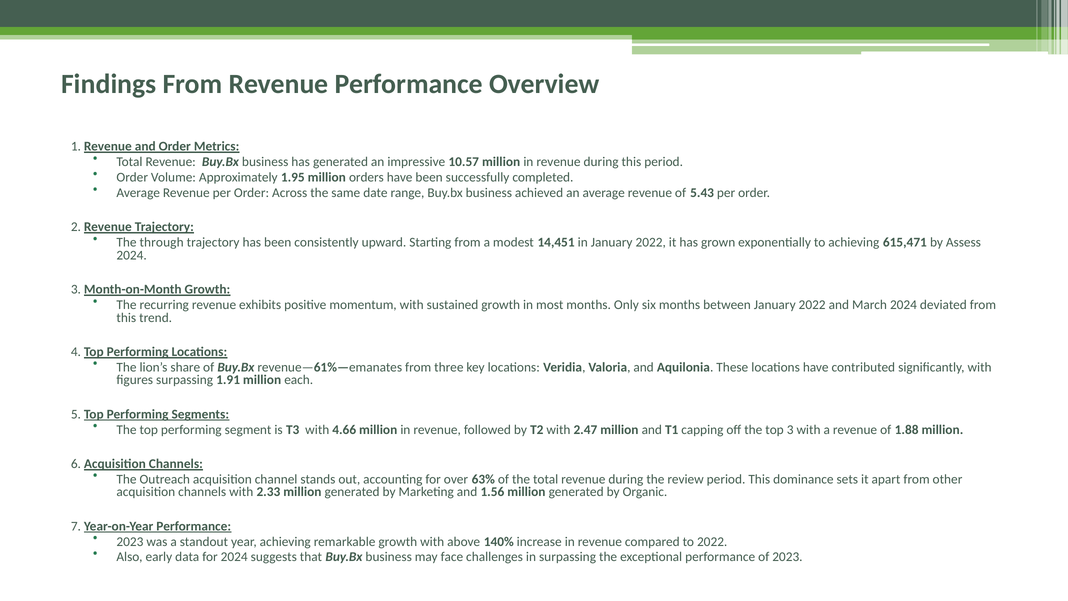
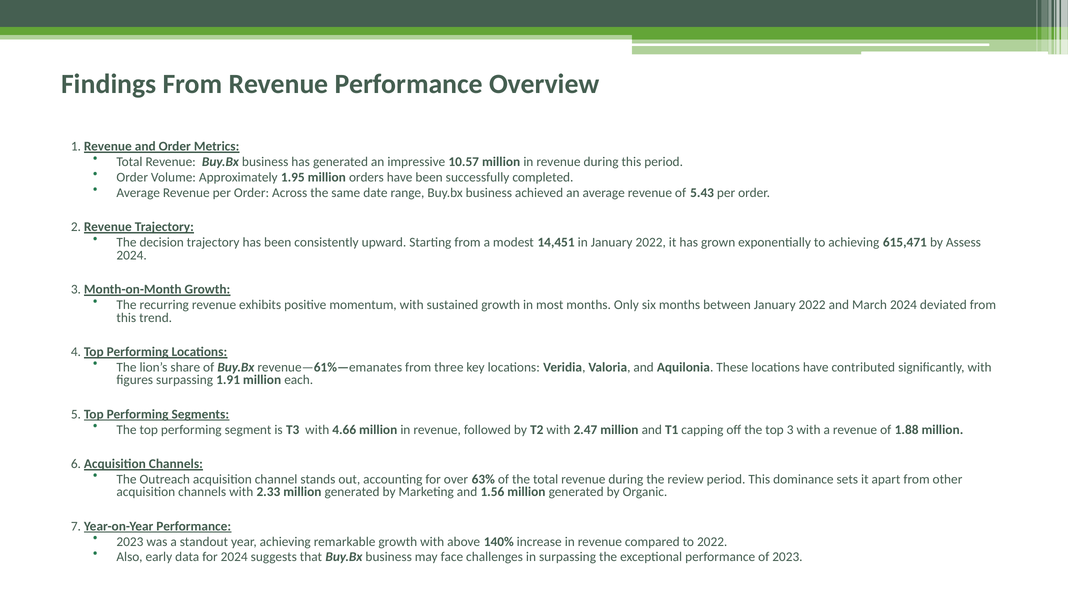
through: through -> decision (162, 242)
